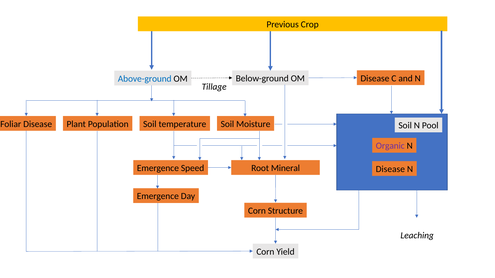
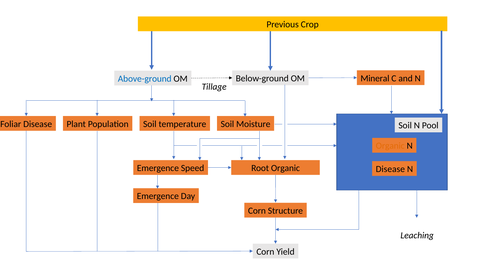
Disease: Disease -> Mineral (375, 78)
Organic colour: purple -> orange (390, 146)
Root Mineral: Mineral -> Organic (285, 168)
